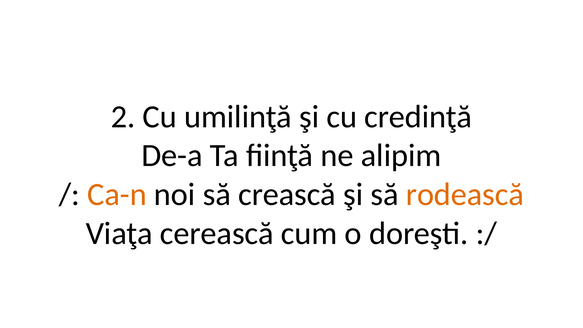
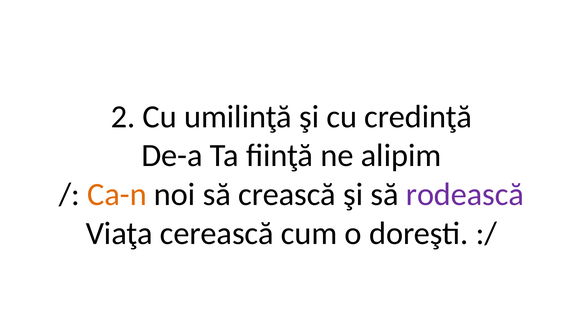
rodească colour: orange -> purple (465, 194)
